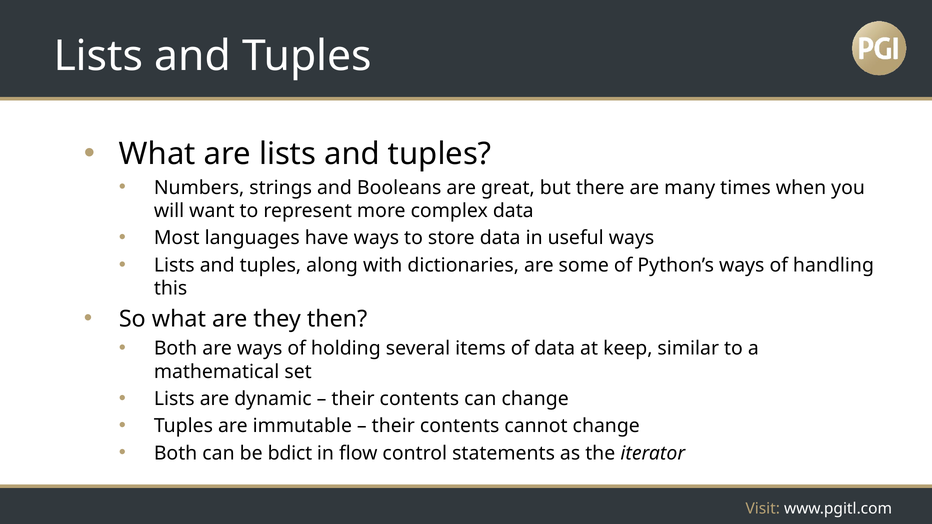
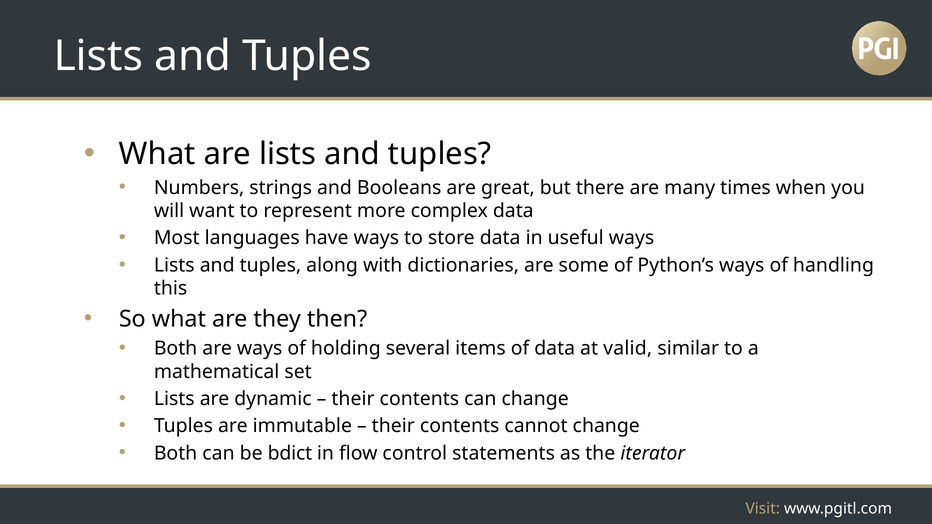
keep: keep -> valid (628, 348)
